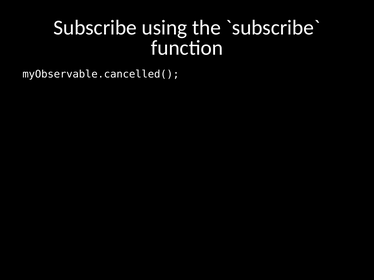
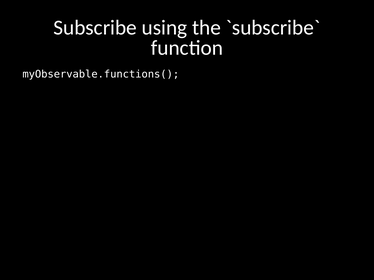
myObservable.cancelled(: myObservable.cancelled( -> myObservable.functions( (101, 74)
